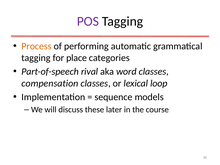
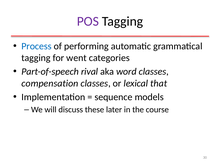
Process colour: orange -> blue (37, 46)
place: place -> went (77, 58)
loop: loop -> that (159, 83)
